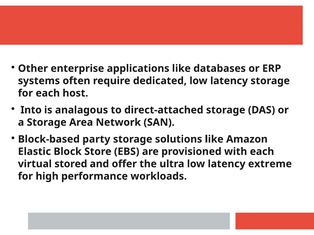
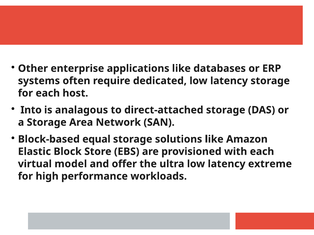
party: party -> equal (96, 139)
stored: stored -> model (71, 164)
